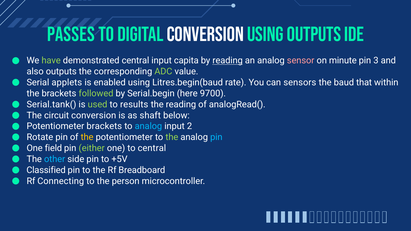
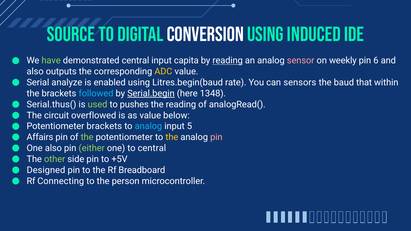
Passes: Passes -> Source (71, 35)
using Outputs: Outputs -> Induced (314, 35)
minute: minute -> weekly (343, 61)
3: 3 -> 6 (376, 61)
ADC colour: light green -> yellow (163, 72)
applets: applets -> analyze (67, 83)
followed colour: light green -> light blue (96, 94)
Serial.begin underline: none -> present (151, 94)
9700: 9700 -> 1348 (213, 94)
Serial.tank(: Serial.tank( -> Serial.thus( (51, 104)
results: results -> pushes (134, 104)
circuit conversion: conversion -> overflowed (94, 115)
as shaft: shaft -> value (150, 115)
2: 2 -> 5 (190, 126)
Rotate: Rotate -> Affairs (40, 137)
the colour: yellow -> light green (87, 137)
the colour: light green -> yellow (172, 137)
pin colour: light blue -> pink (216, 137)
One field: field -> also (53, 148)
other colour: light blue -> light green (55, 159)
Classified: Classified -> Designed (46, 170)
